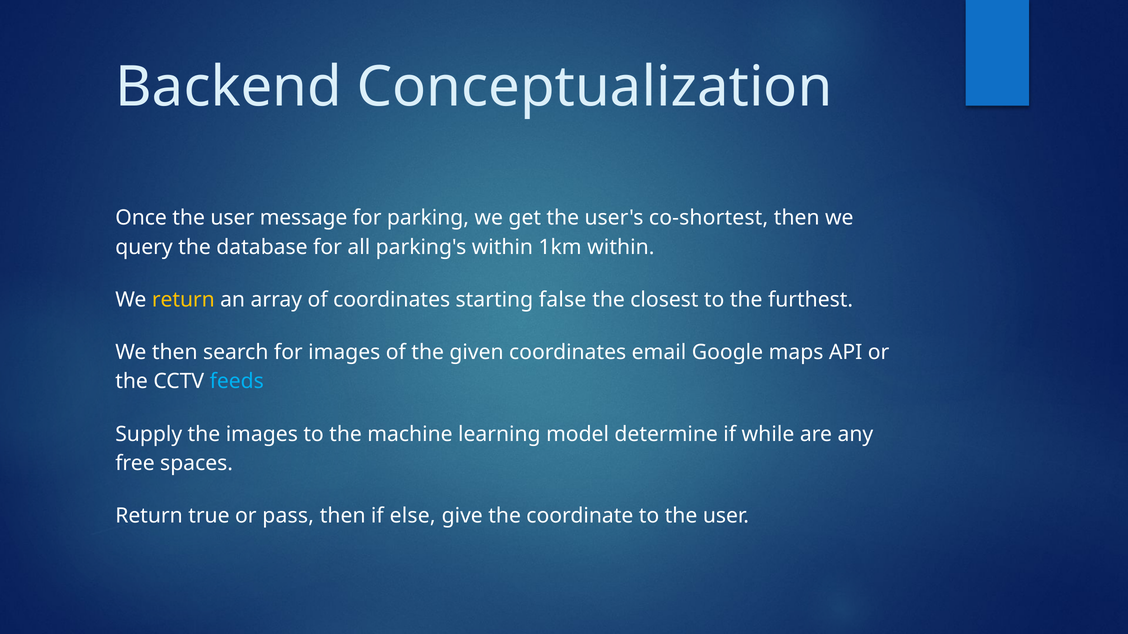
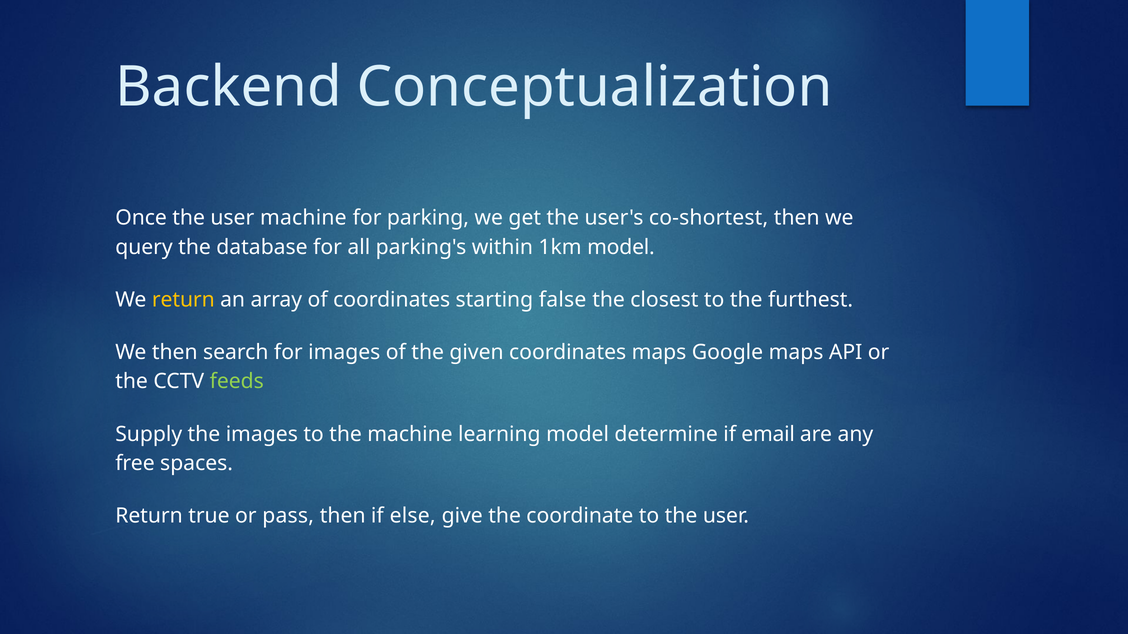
user message: message -> machine (303, 218)
1km within: within -> model (621, 247)
coordinates email: email -> maps (659, 353)
feeds colour: light blue -> light green (237, 382)
while: while -> email (768, 435)
